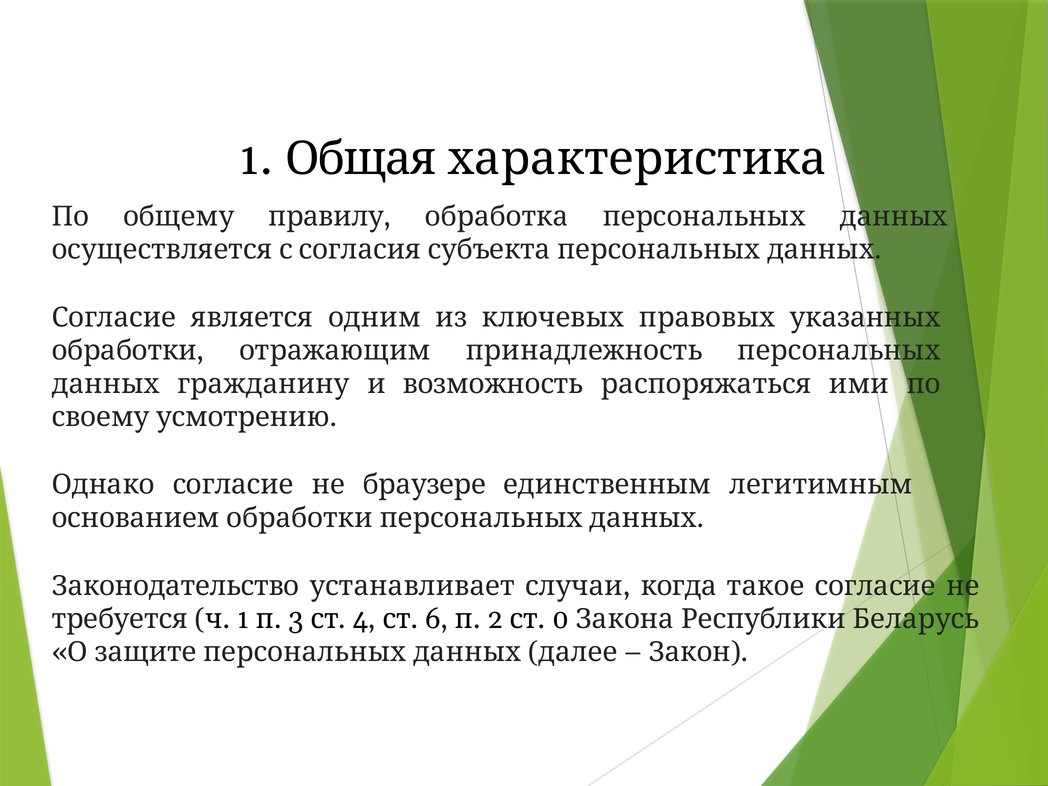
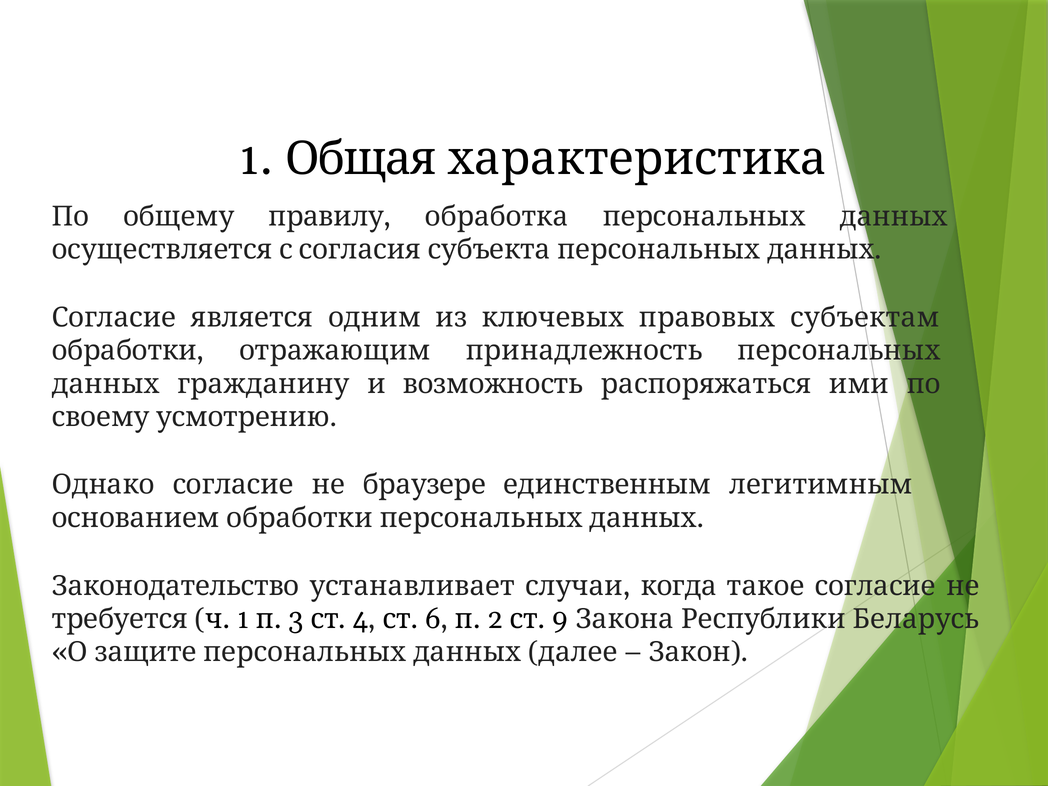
указанных: указанных -> субъектам (865, 318)
0: 0 -> 9 (560, 619)
